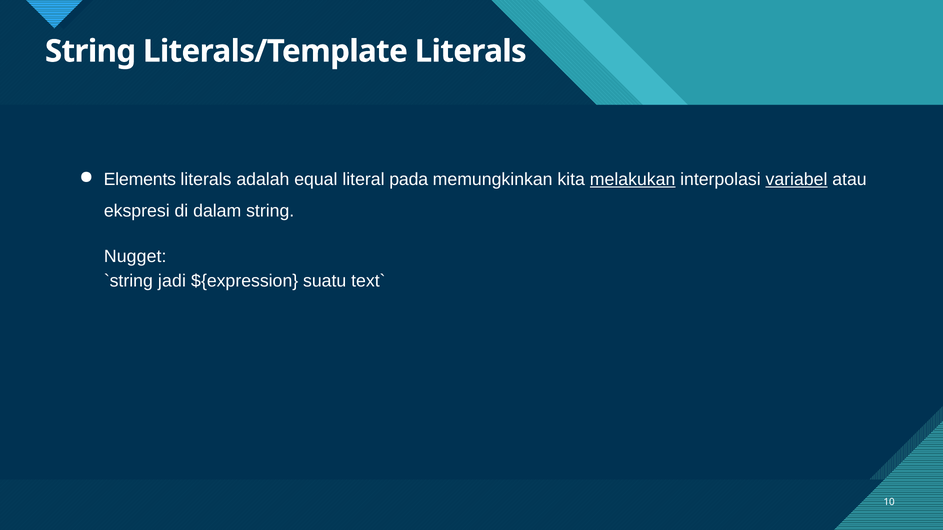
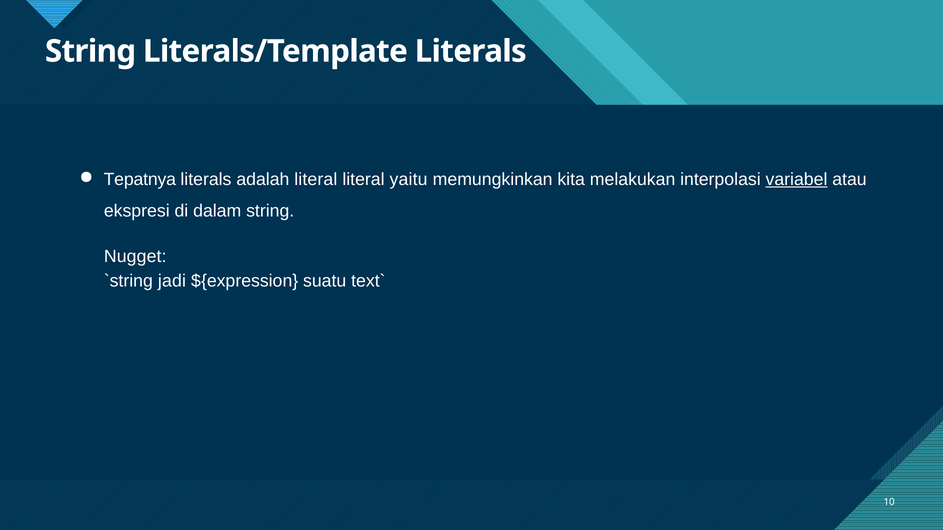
Elements: Elements -> Tepatnya (140, 179)
adalah equal: equal -> literal (316, 179)
pada: pada -> yaitu (409, 179)
melakukan underline: present -> none (633, 179)
